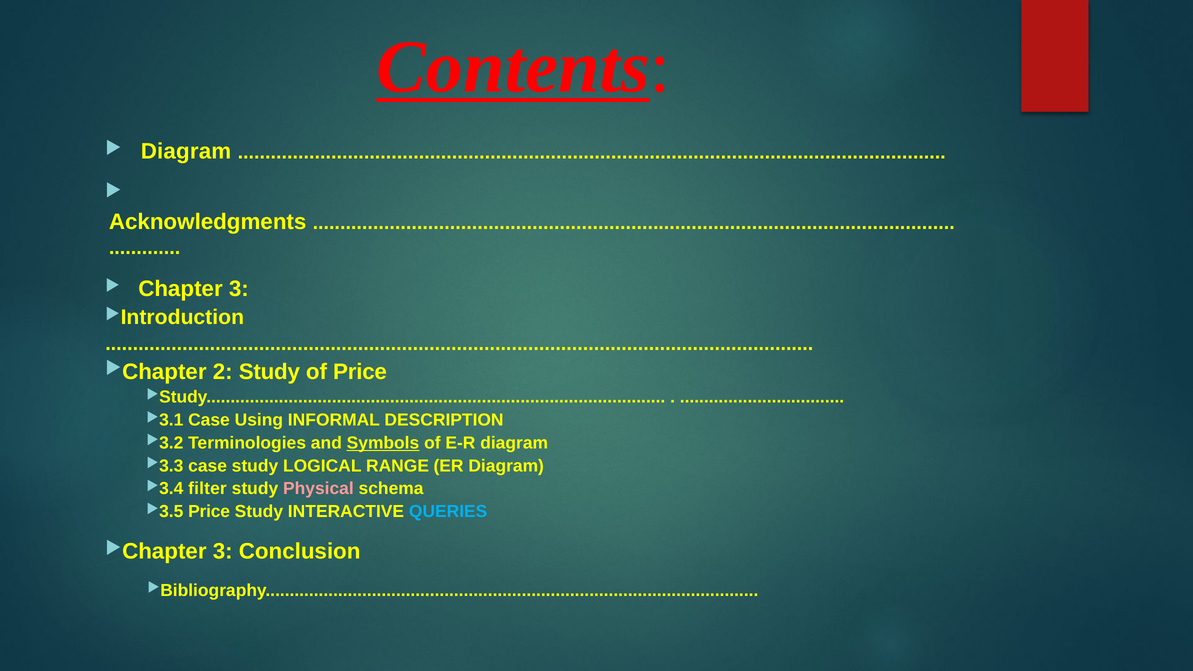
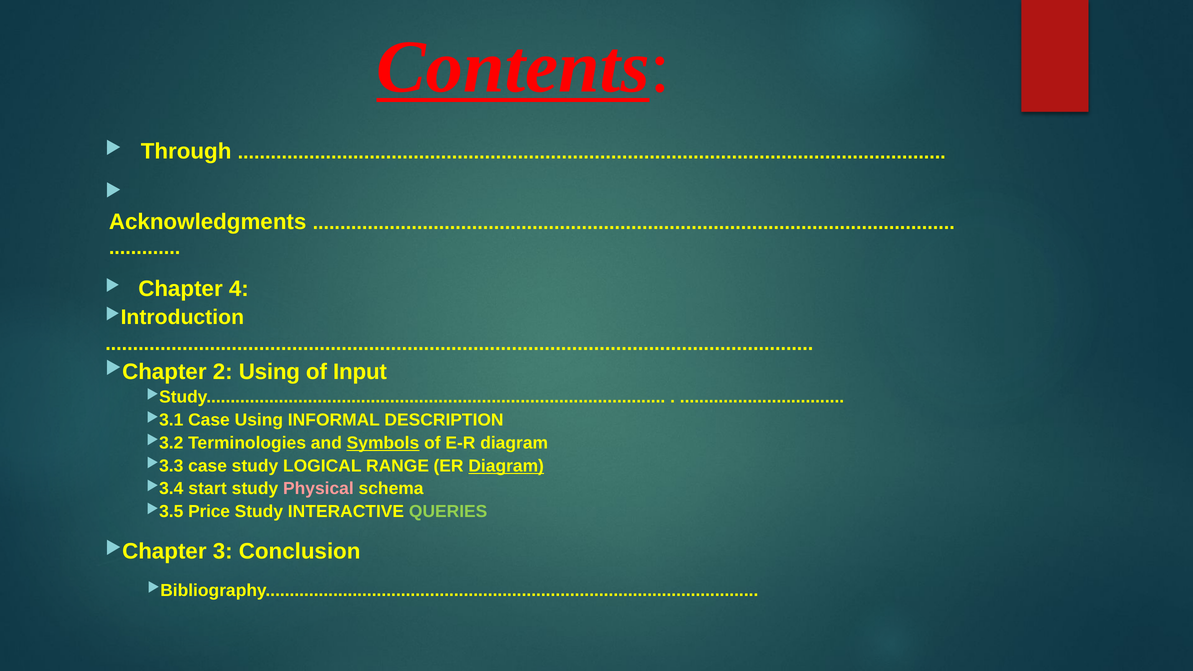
Diagram: Diagram -> Through (186, 152)
Chapter 3: 3 -> 4 (239, 289)
2 Study: Study -> Using (269, 372)
of Price: Price -> Input (360, 372)
Diagram underline: none -> present (506, 466)
filter: filter -> start (207, 489)
QUERIES colour: light blue -> light green (448, 512)
